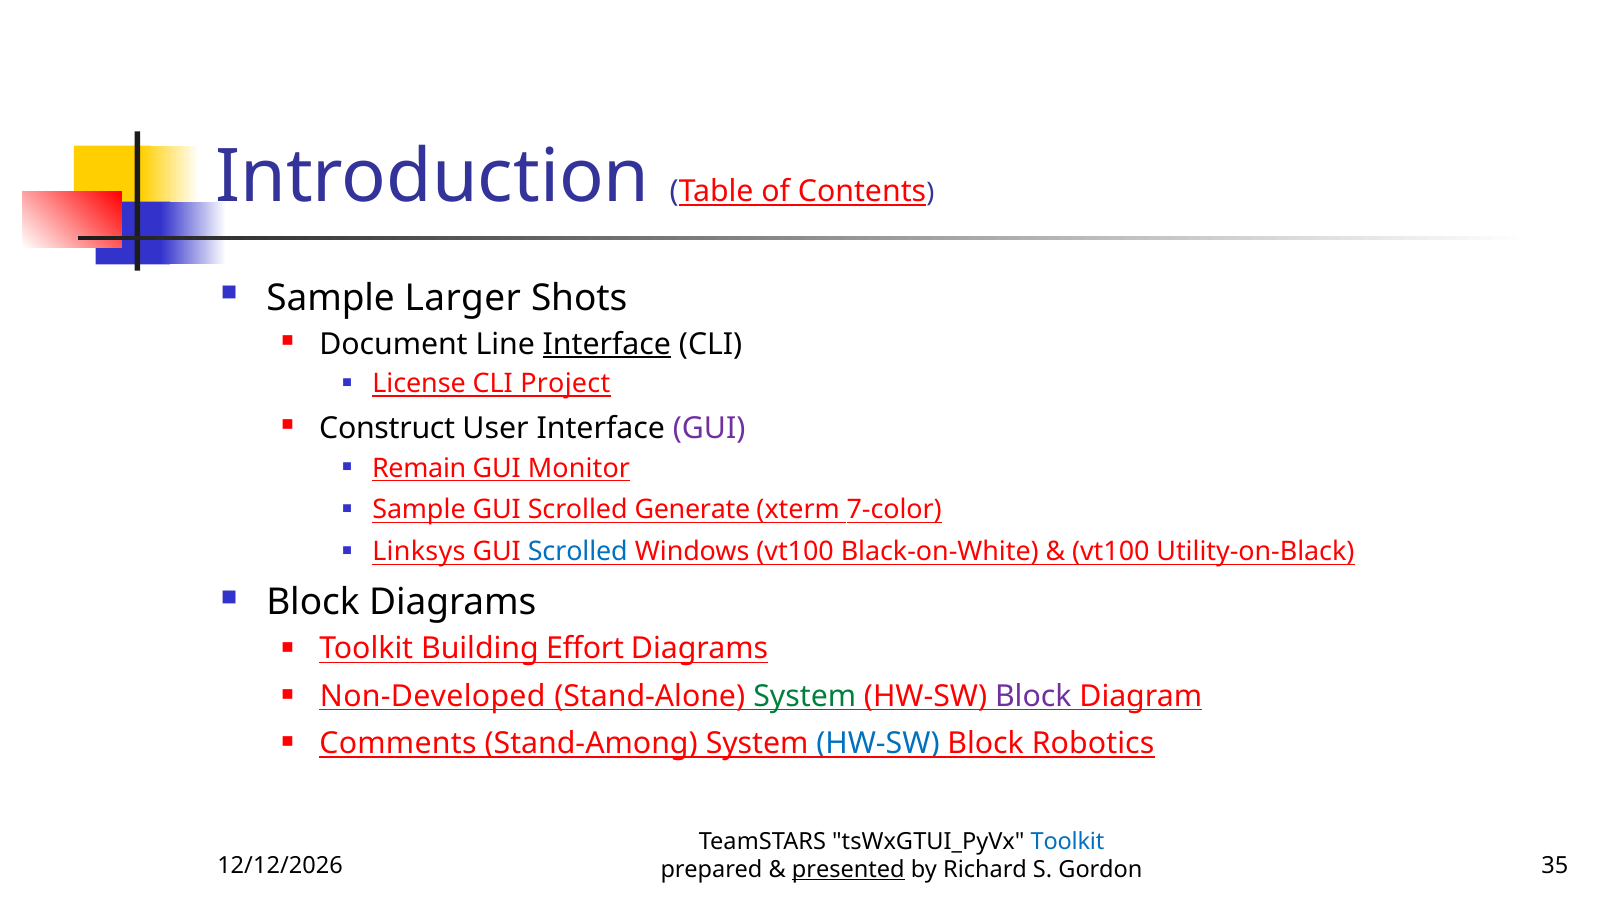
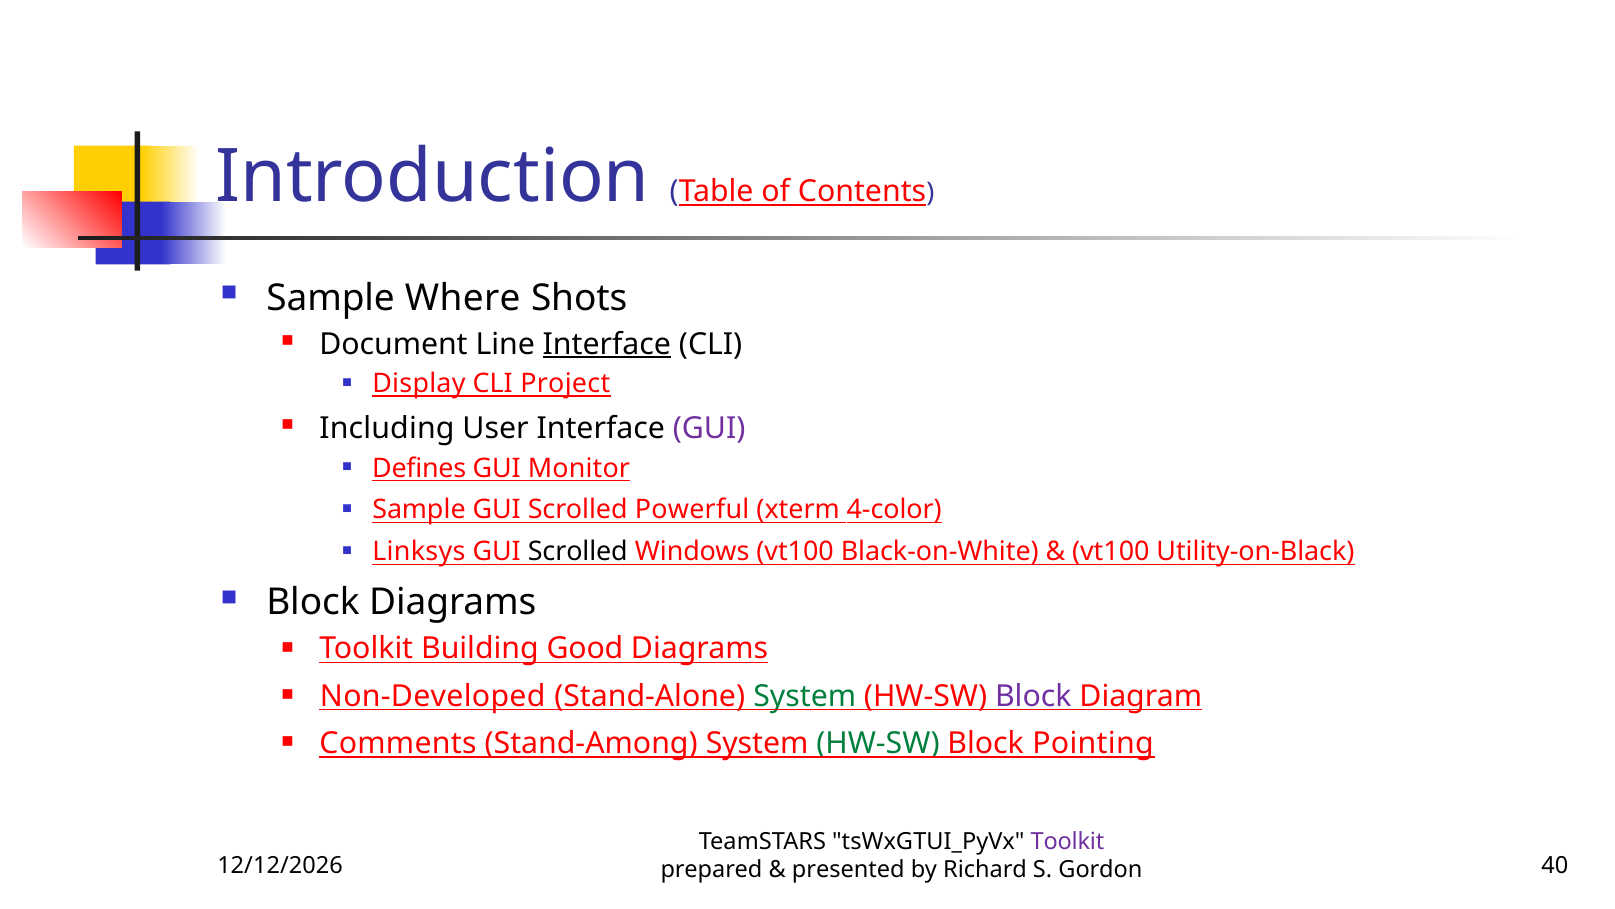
Larger: Larger -> Where (463, 298)
License: License -> Display (419, 384)
Construct: Construct -> Including (387, 428)
Remain: Remain -> Defines (419, 468)
Generate: Generate -> Powerful (692, 510)
7-color: 7-color -> 4-color (894, 510)
Scrolled colour: blue -> black (578, 552)
Effort: Effort -> Good (585, 648)
HW-SW colour: blue -> green (878, 743)
Robotics: Robotics -> Pointing (1093, 743)
Toolkit colour: blue -> purple (1067, 841)
presented underline: present -> none (848, 869)
35: 35 -> 40 (1555, 865)
